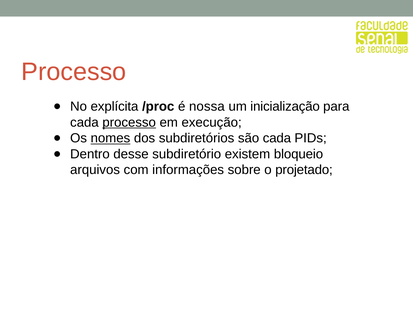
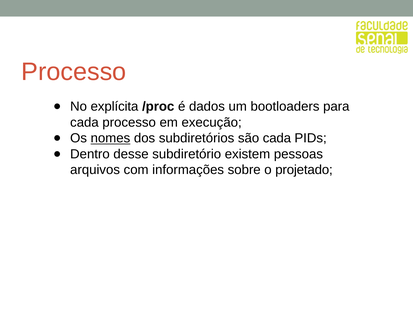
nossa: nossa -> dados (207, 106)
inicialização: inicialização -> bootloaders (285, 106)
processo underline: present -> none (129, 122)
bloqueio: bloqueio -> pessoas (298, 154)
